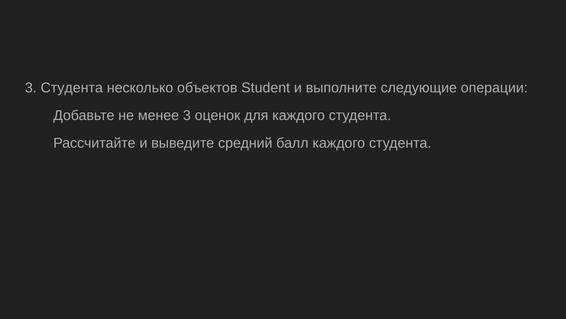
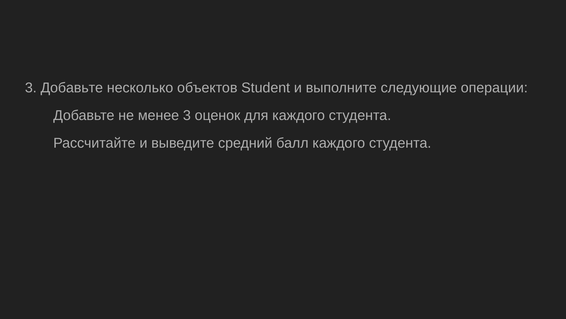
3 Студента: Студента -> Добавьте (72, 88)
